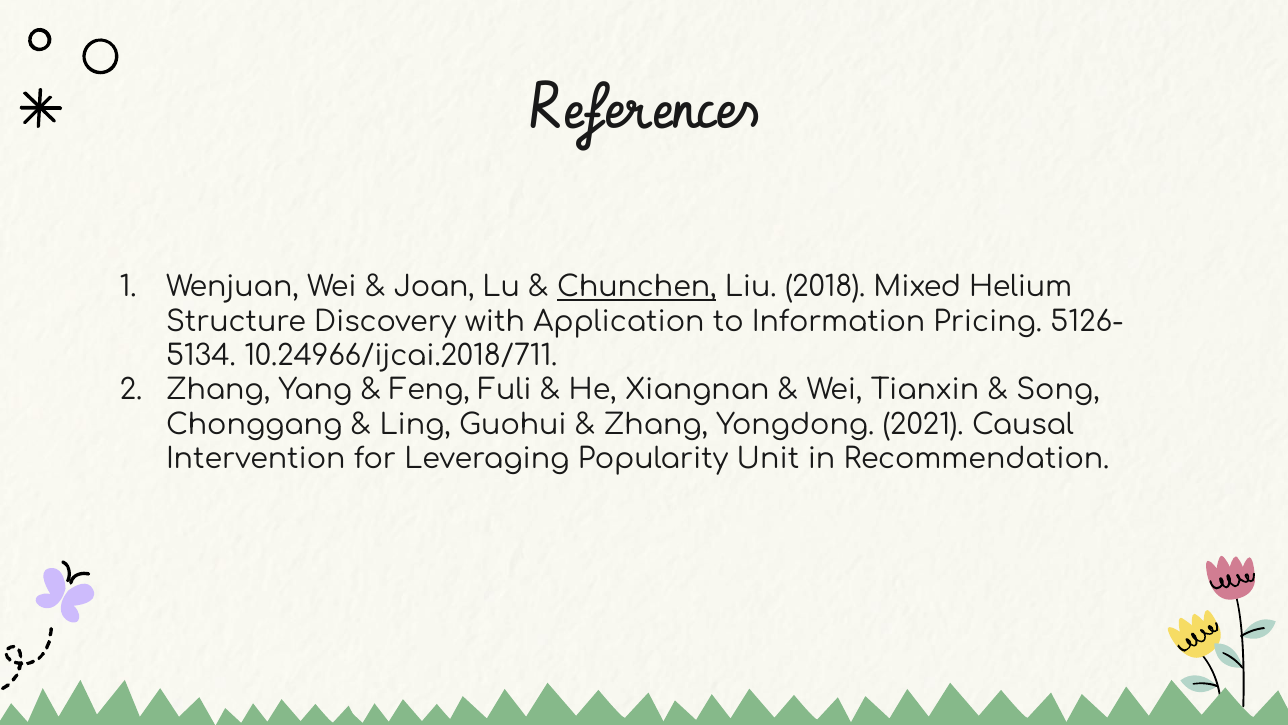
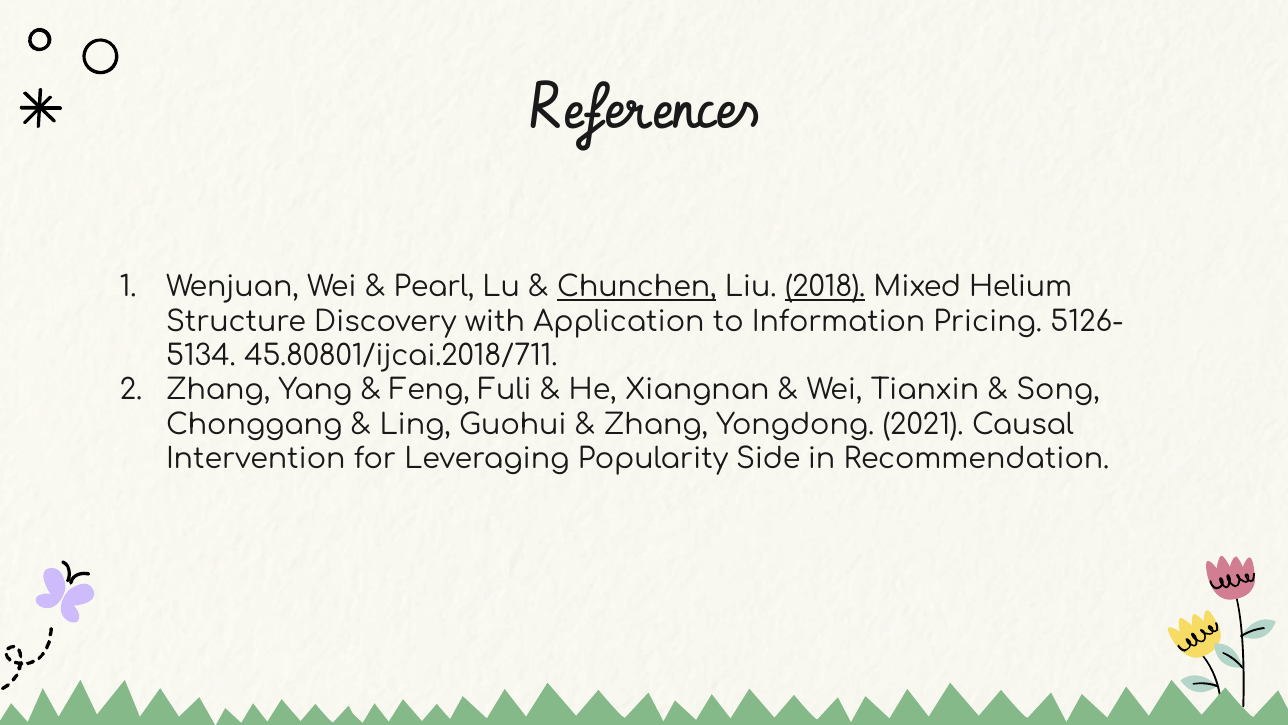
Joan: Joan -> Pearl (434, 287)
2018 underline: none -> present (825, 287)
10.24966/ijcai.2018/711: 10.24966/ijcai.2018/711 -> 45.80801/ijcai.2018/711 (401, 356)
Unit: Unit -> Side (768, 459)
